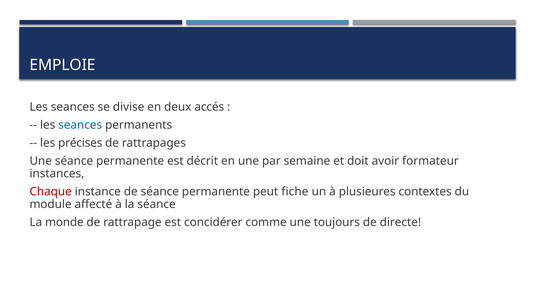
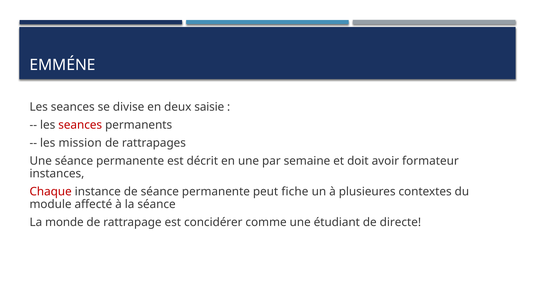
EMPLOIE: EMPLOIE -> EMMÉNE (63, 65)
accés: accés -> saisie (209, 107)
seances colour: blue -> red (80, 125)
précises: précises -> mission (80, 143)
toujours: toujours -> étudiant (337, 222)
